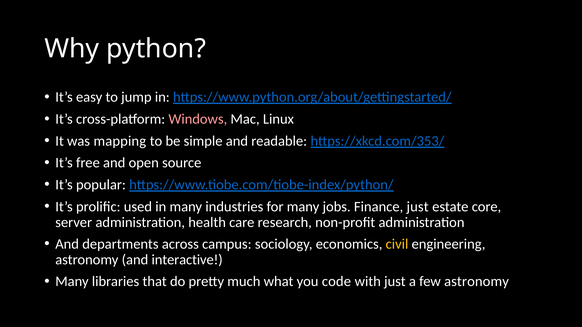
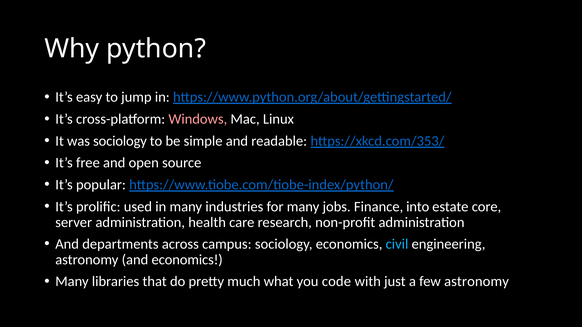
was mapping: mapping -> sociology (120, 141)
Finance just: just -> into (418, 207)
civil colour: yellow -> light blue (397, 244)
and interactive: interactive -> economics (187, 260)
